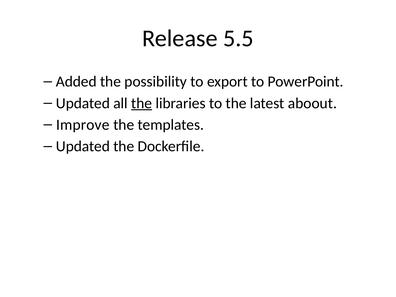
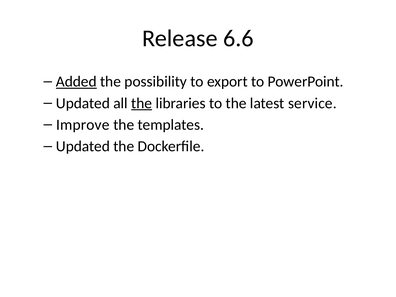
5.5: 5.5 -> 6.6 (238, 38)
Added underline: none -> present (76, 82)
aboout: aboout -> service (312, 103)
